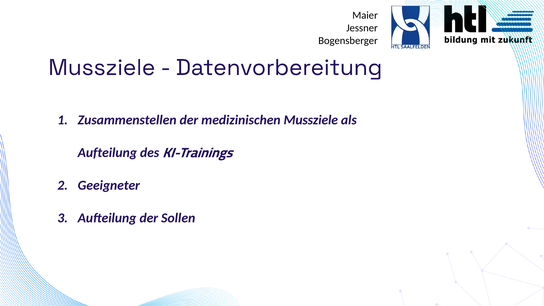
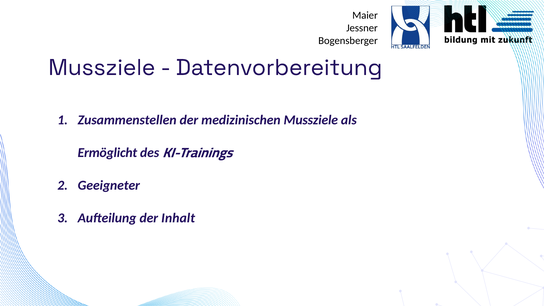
Aufteilung: Aufteilung -> Ermöglicht (107, 153)
Sollen: Sollen -> Inhalt (178, 218)
